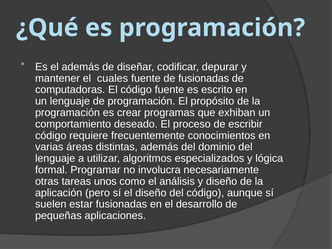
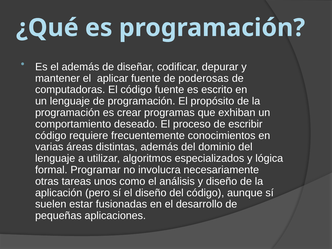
cuales: cuales -> aplicar (113, 78)
de fusionadas: fusionadas -> poderosas (204, 78)
